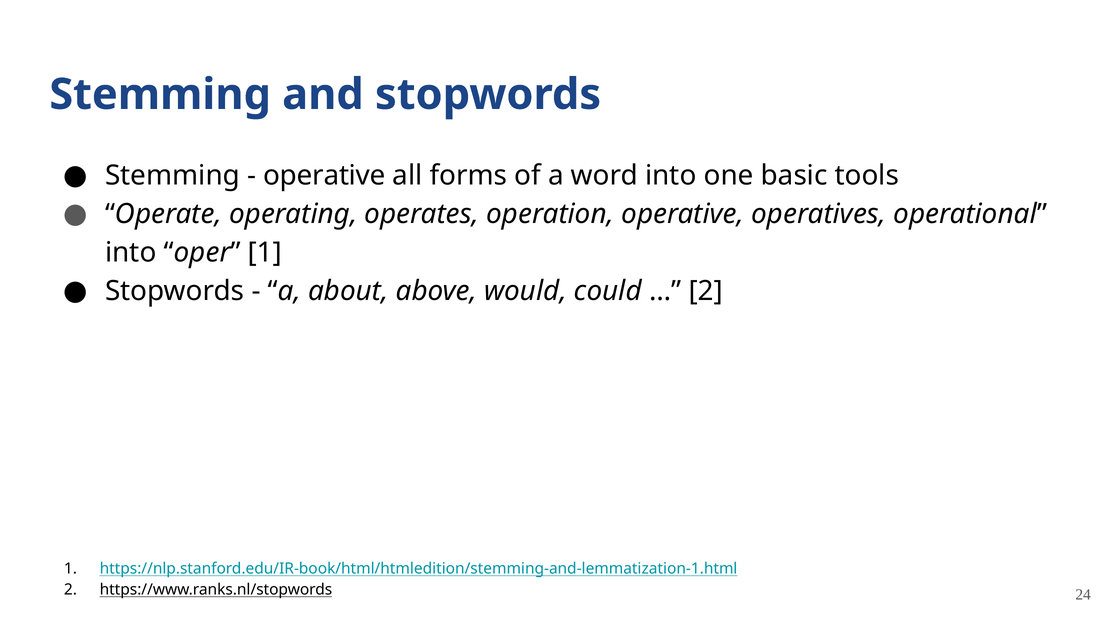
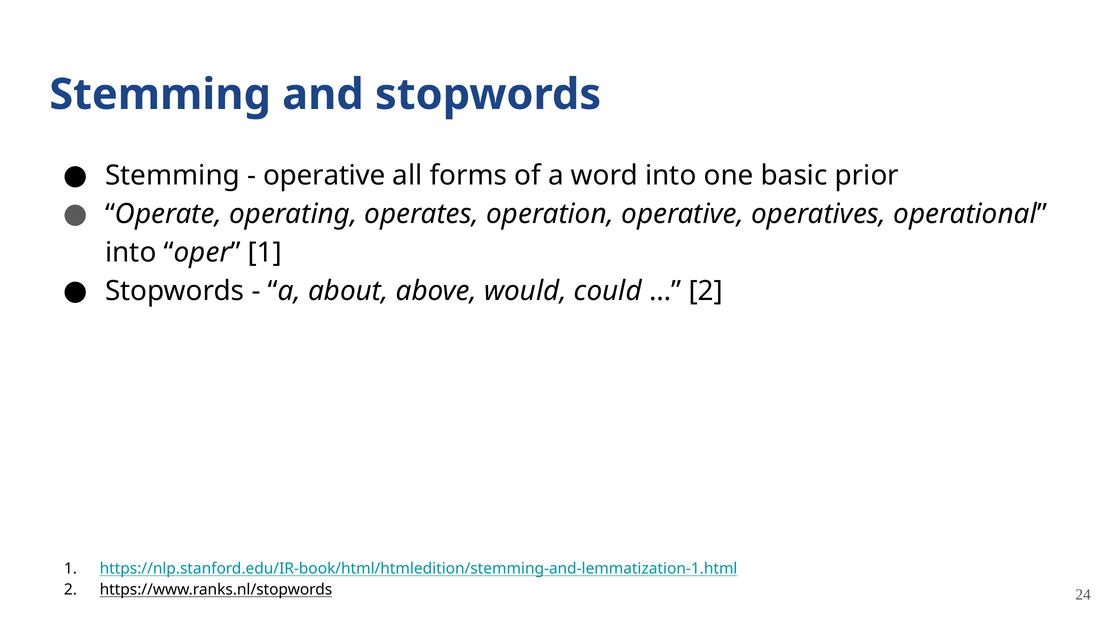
tools: tools -> prior (867, 176)
